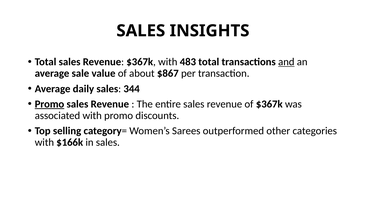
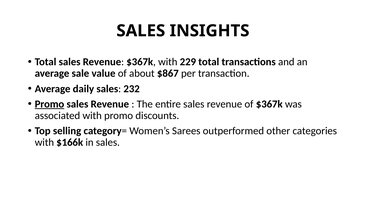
483: 483 -> 229 (188, 62)
and underline: present -> none (286, 62)
344: 344 -> 232 (132, 89)
